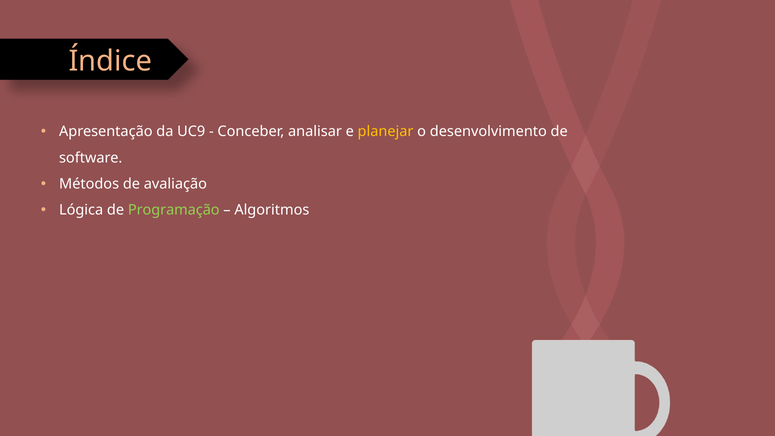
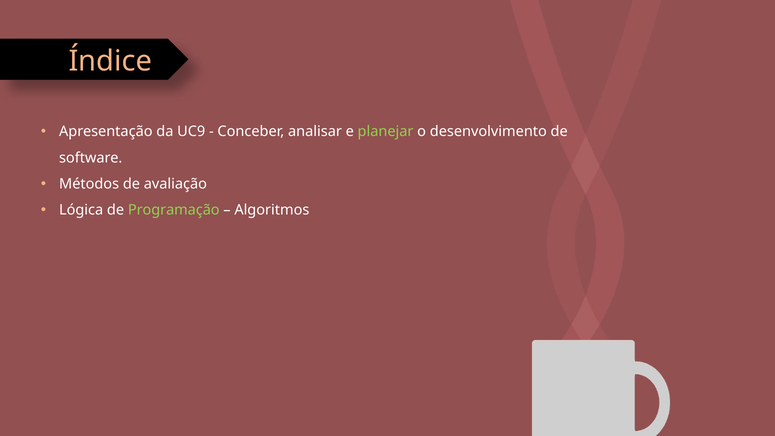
planejar colour: yellow -> light green (386, 132)
